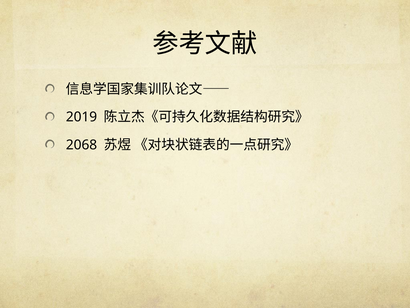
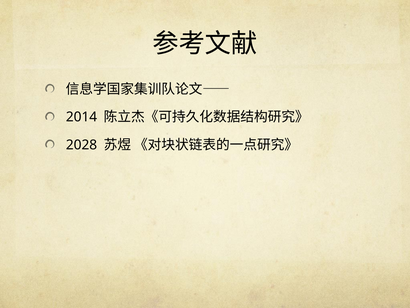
2019: 2019 -> 2014 (82, 117)
2068: 2068 -> 2028 (82, 145)
